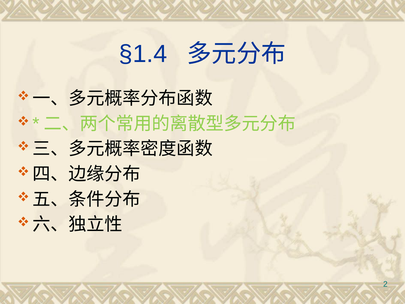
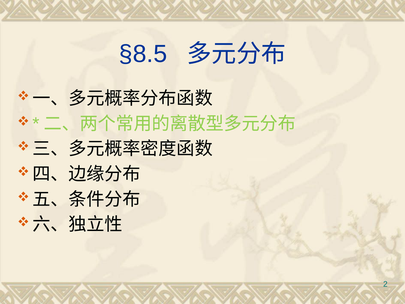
§1.4: §1.4 -> §8.5 (143, 54)
